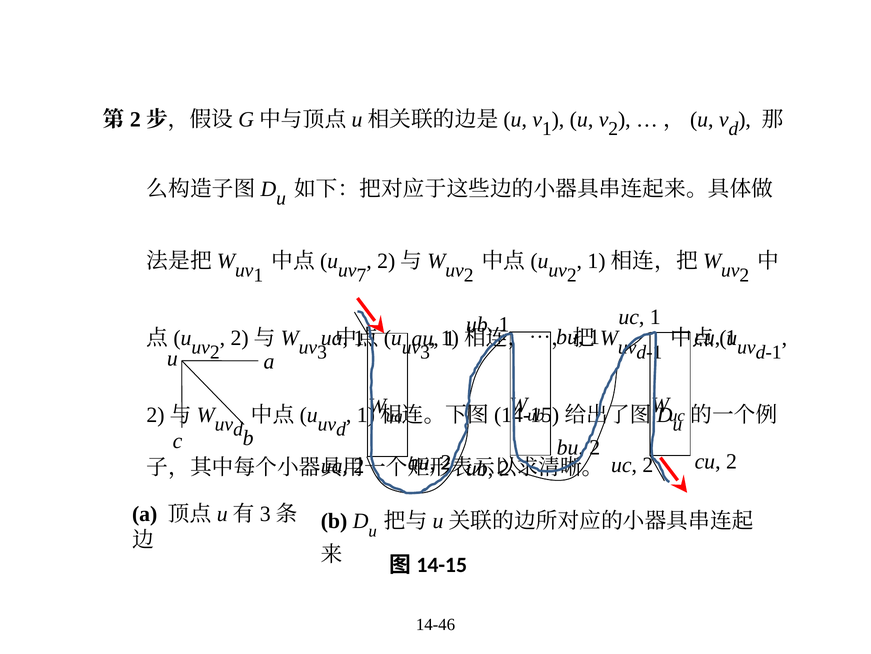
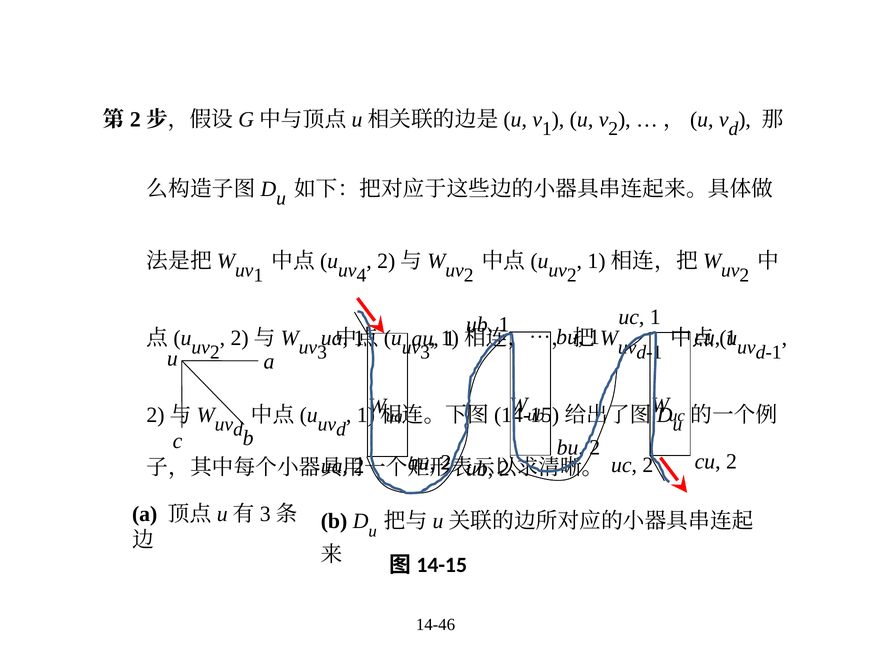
7: 7 -> 4 (361, 275)
